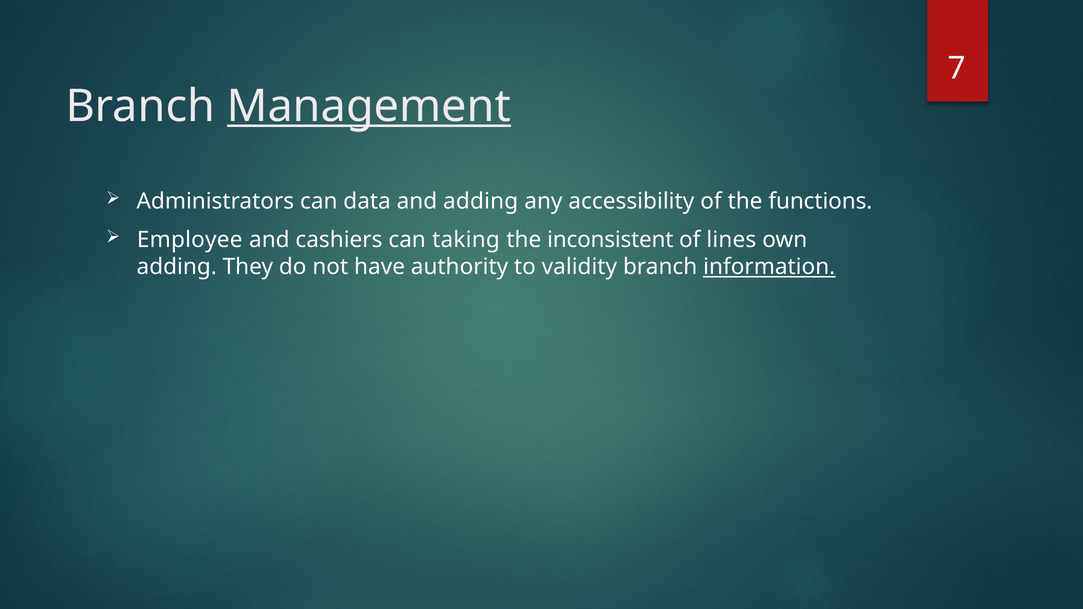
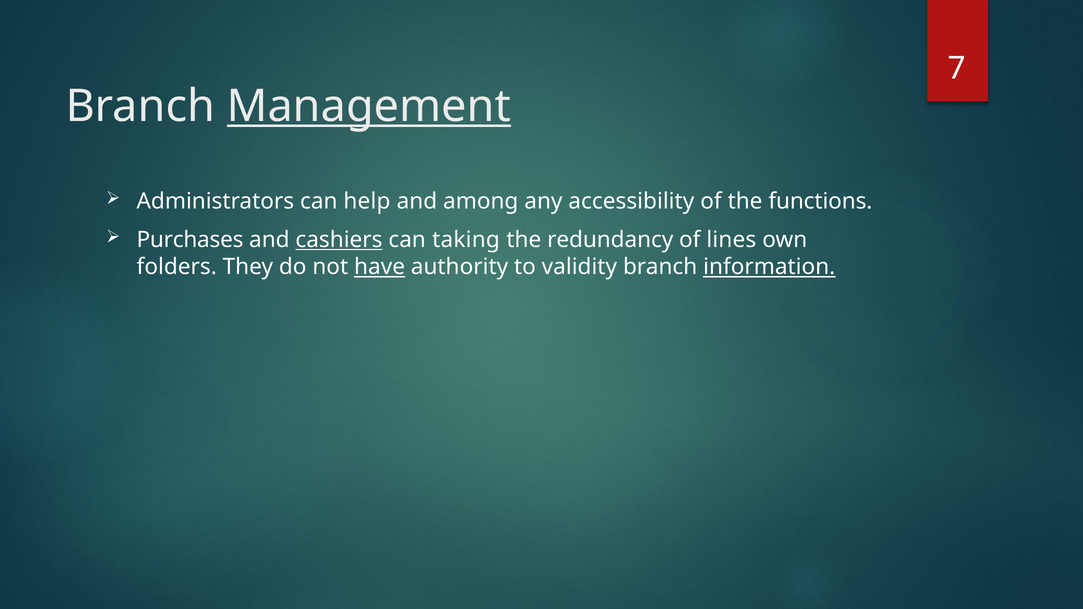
data: data -> help (367, 202)
and adding: adding -> among (481, 202)
Employee: Employee -> Purchases (190, 240)
cashiers underline: none -> present (339, 240)
inconsistent: inconsistent -> redundancy (610, 240)
adding: adding -> folders (177, 267)
have underline: none -> present (380, 267)
